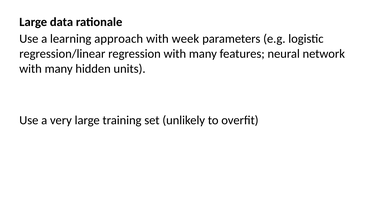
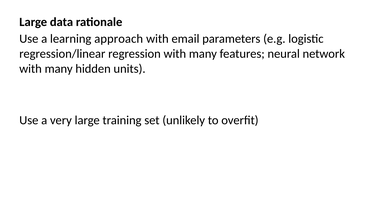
week: week -> email (185, 39)
